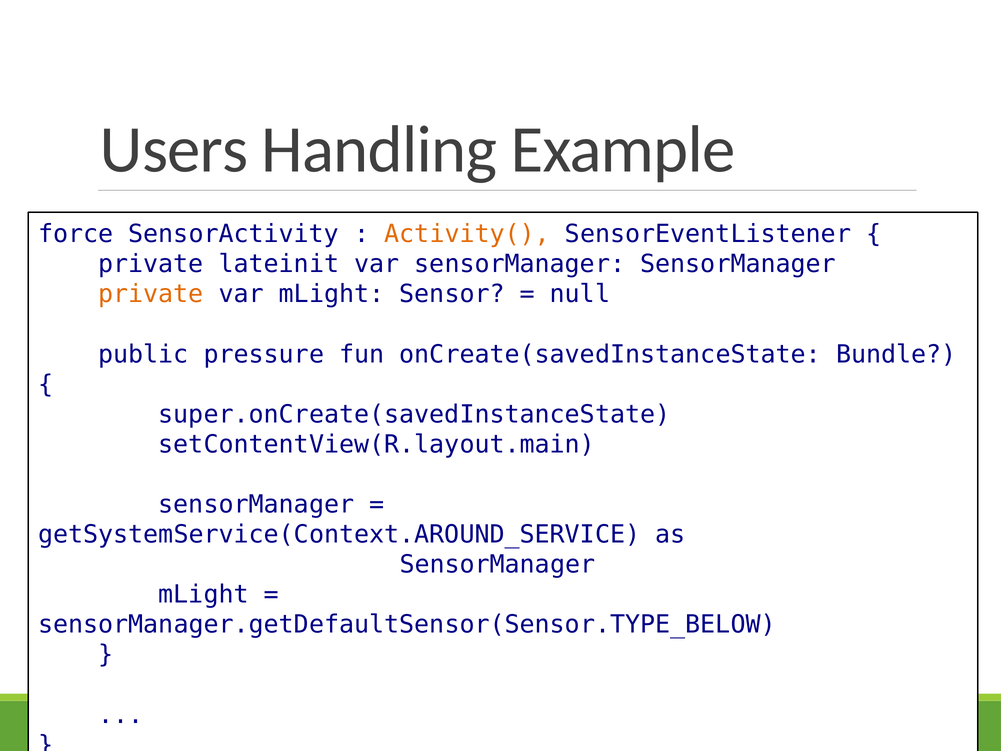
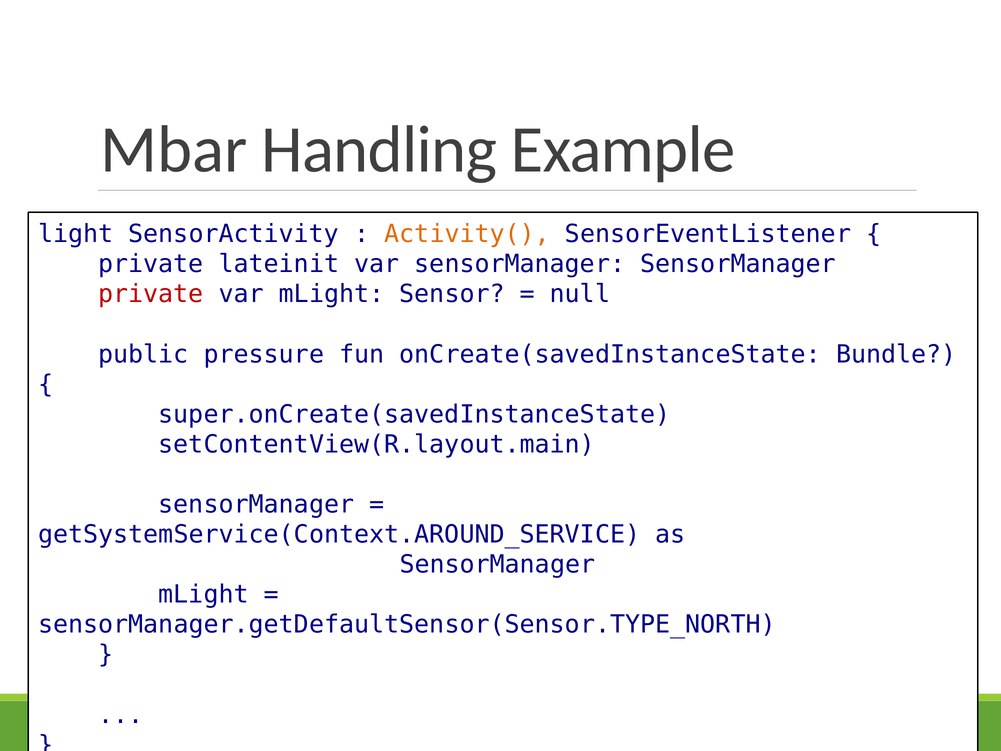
Users: Users -> Mbar (174, 150)
force: force -> light (76, 234)
private colour: orange -> red (151, 294)
sensorManager.getDefaultSensor(Sensor.TYPE_BELOW: sensorManager.getDefaultSensor(Sensor.TYPE_BELOW -> sensorManager.getDefaultSensor(Sensor.TYPE_NORTH (407, 624)
